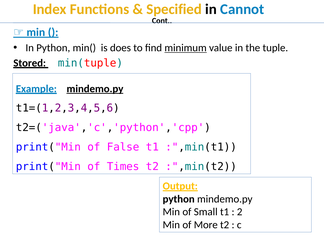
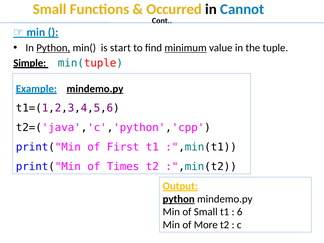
Index: Index -> Small (50, 9)
Specified: Specified -> Occurred (174, 9)
Python underline: none -> present (53, 48)
does: does -> start (120, 48)
Stored: Stored -> Simple (30, 63)
False: False -> First (123, 147)
python underline: none -> present (179, 199)
2: 2 -> 6 (240, 212)
